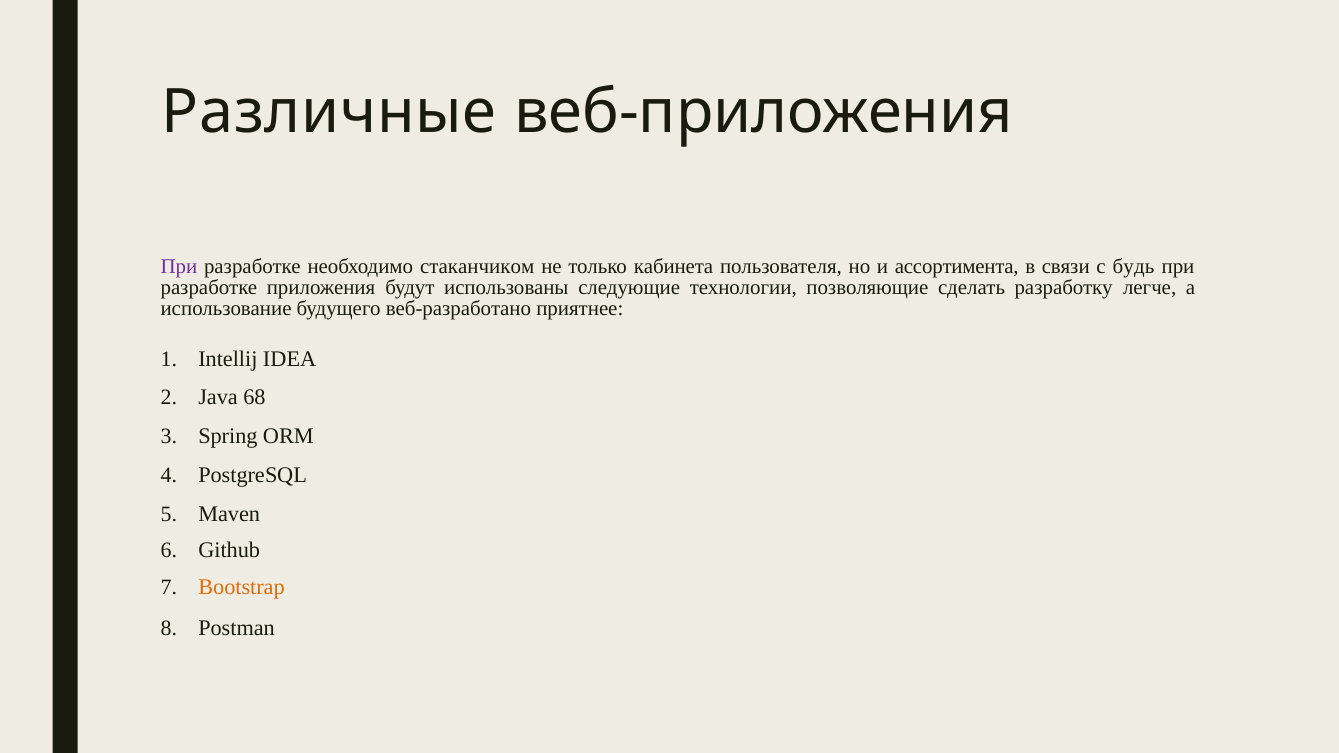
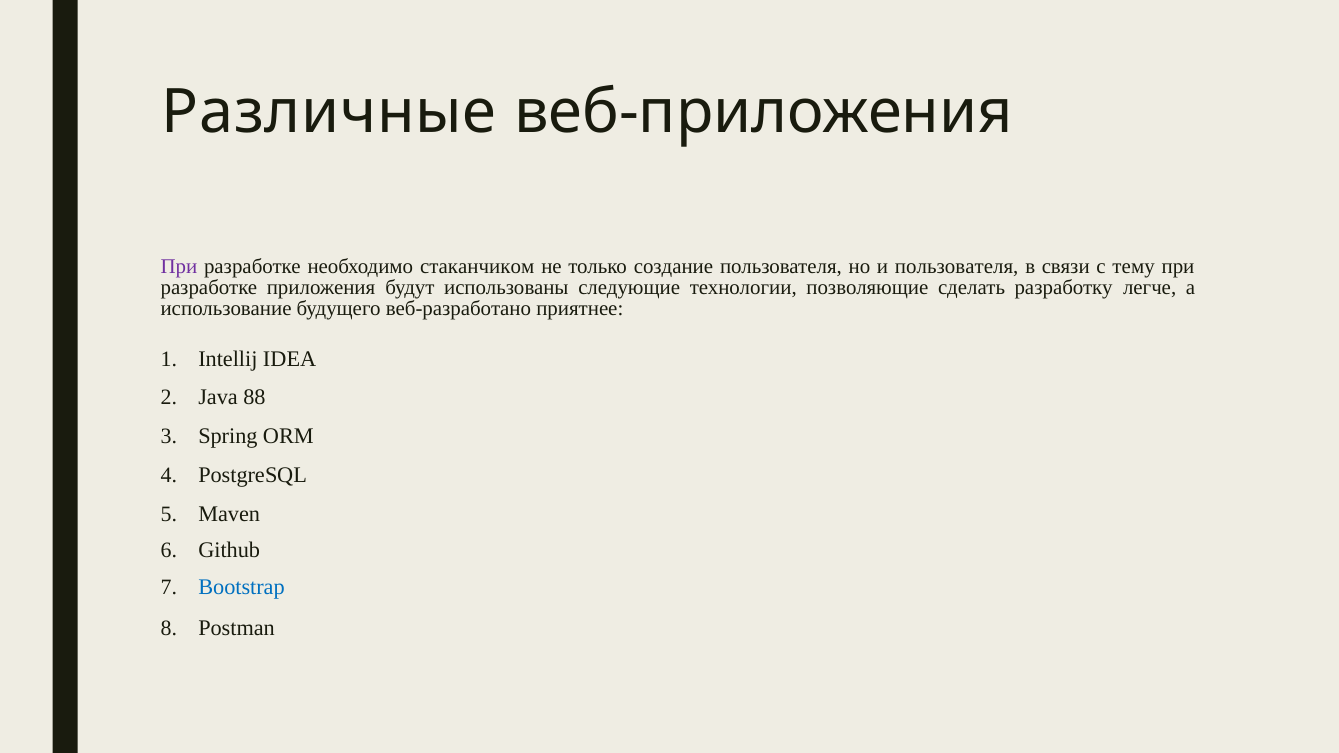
кабинета: кабинета -> создание (673, 266)
и ассортимента: ассортимента -> пользователя (957, 266)
будь: будь -> тему (1134, 266)
68: 68 -> 88 (254, 398)
Bootstrap colour: orange -> blue (242, 587)
